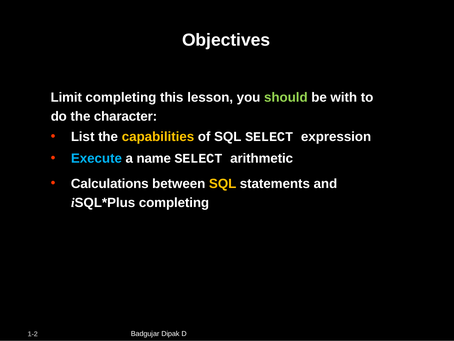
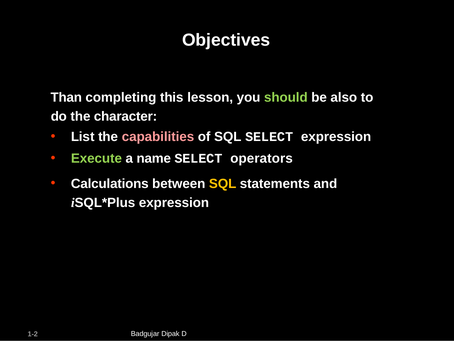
Limit: Limit -> Than (66, 98)
with: with -> also (344, 98)
capabilities colour: yellow -> pink (158, 137)
Execute colour: light blue -> light green (96, 159)
arithmetic: arithmetic -> operators (262, 159)
completing: completing -> expression (174, 203)
